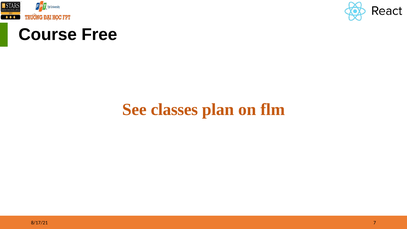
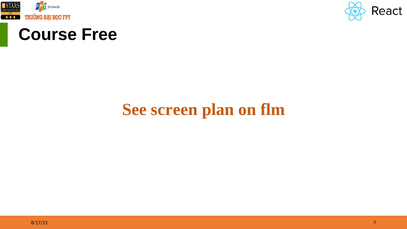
classes: classes -> screen (174, 110)
